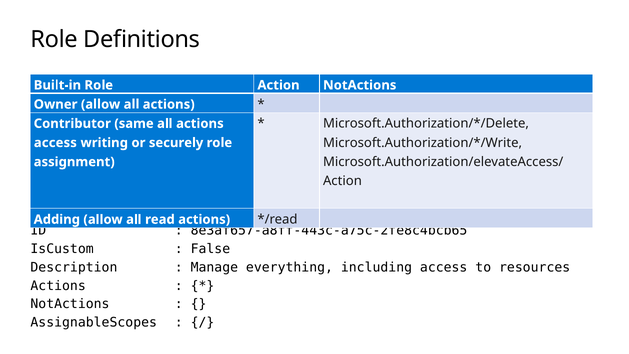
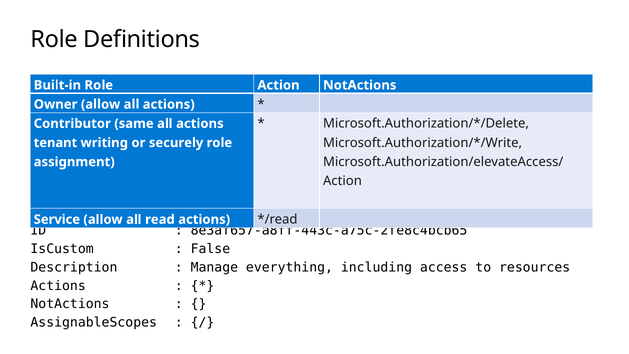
access: access -> tenant (55, 143)
Adding: Adding -> Service (57, 219)
